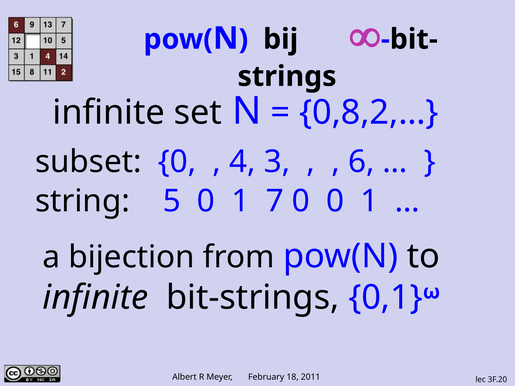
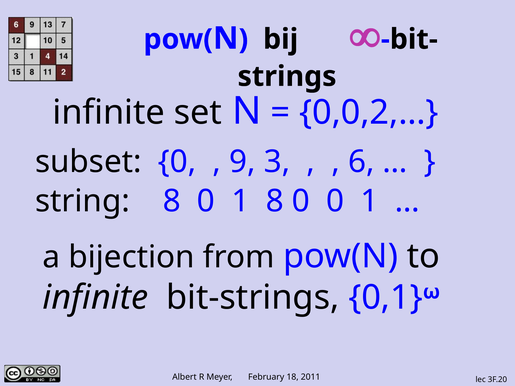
0,8,2,…: 0,8,2,… -> 0,0,2,… (369, 113)
4: 4 -> 9 (242, 162)
string 5: 5 -> 8 (172, 201)
1 7: 7 -> 8 (275, 201)
